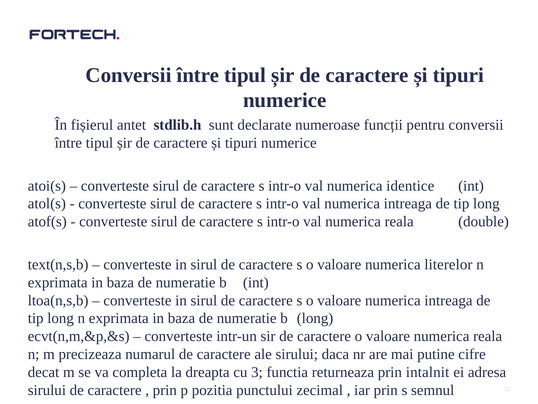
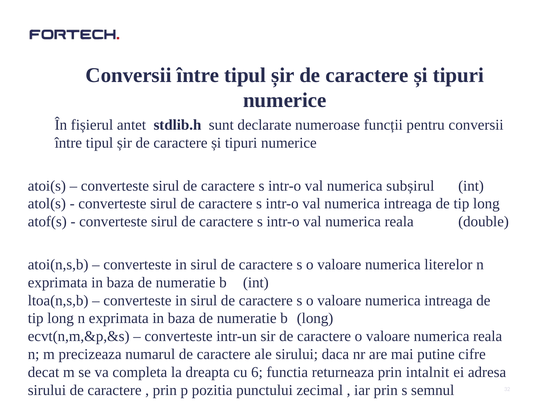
identice: identice -> subșirul (410, 186)
text(n,s,b: text(n,s,b -> atoi(n,s,b (58, 264)
3: 3 -> 6 (257, 372)
